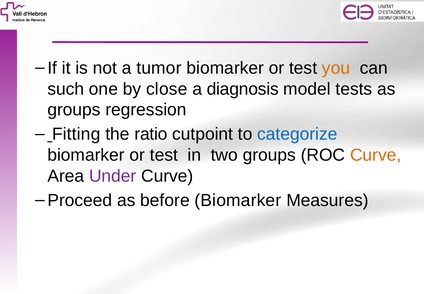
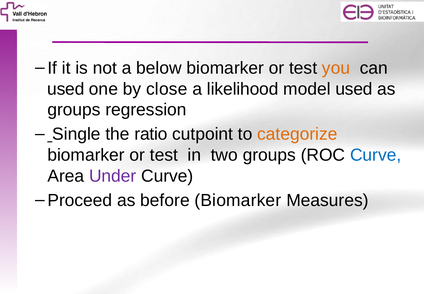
tumor: tumor -> below (159, 68)
such: such -> used (66, 89)
diagnosis: diagnosis -> likelihood (243, 89)
model tests: tests -> used (354, 89)
Fitting: Fitting -> Single (76, 134)
categorize colour: blue -> orange (297, 134)
Curve colour: orange -> blue (376, 155)
